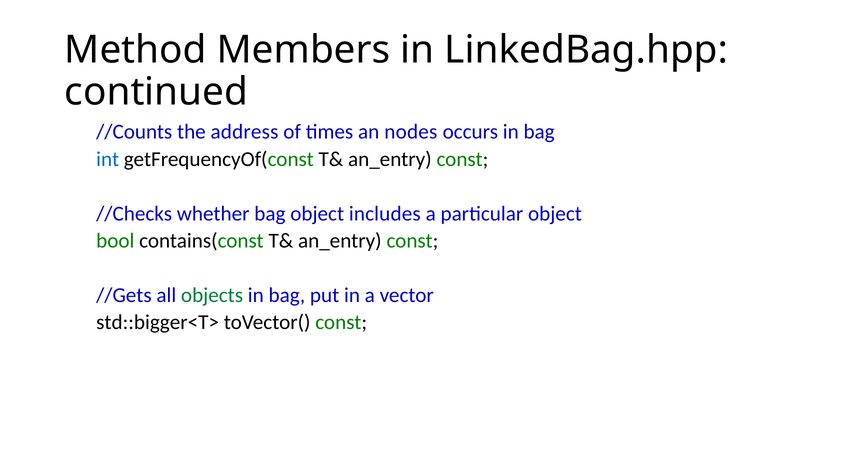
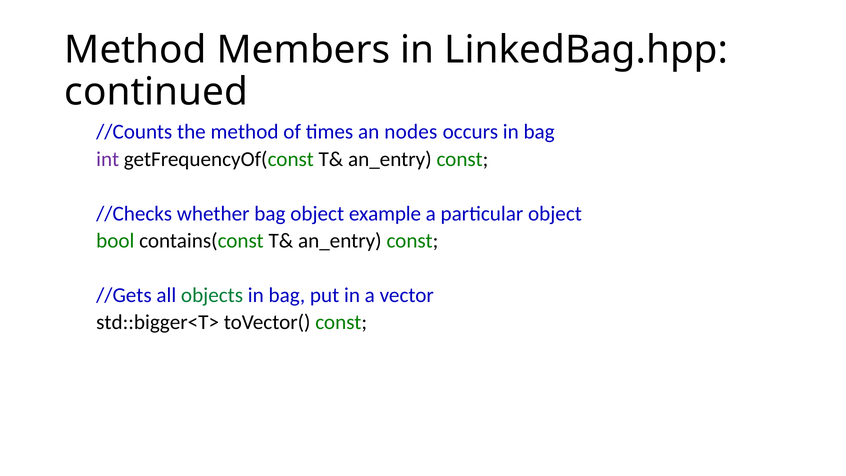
the address: address -> method (245, 132)
int colour: blue -> purple (108, 159)
includes: includes -> example (385, 213)
